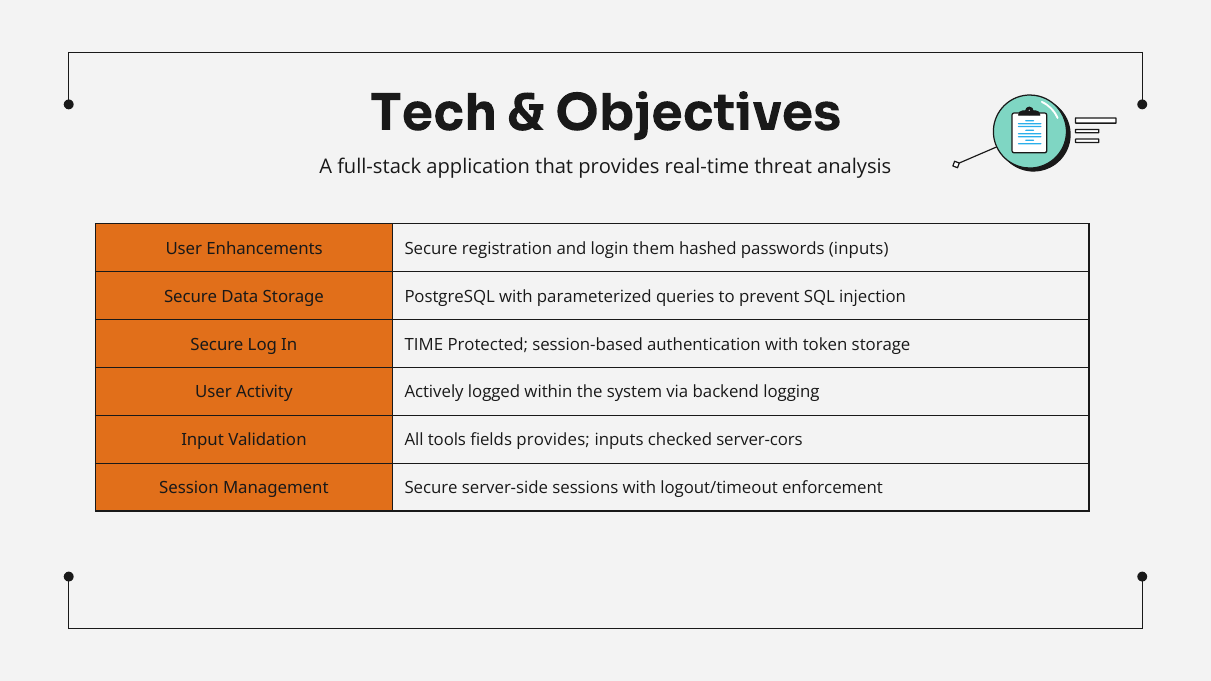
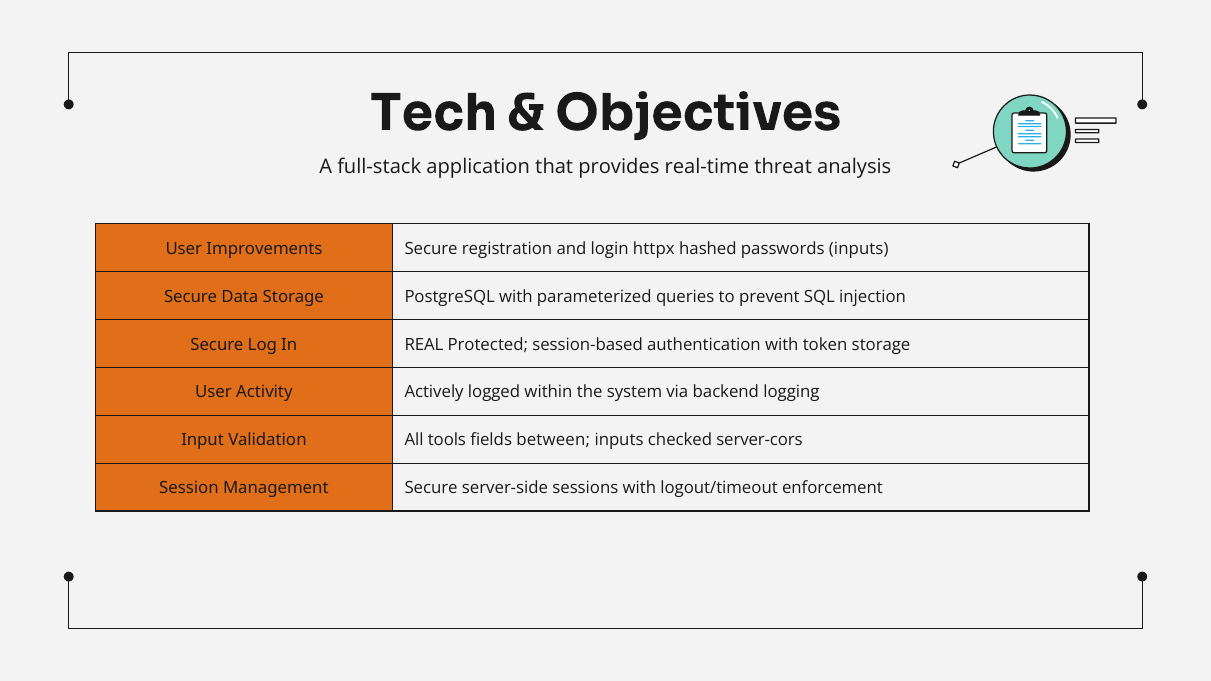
Enhancements: Enhancements -> Improvements (265, 249)
them: them -> httpx (654, 249)
TIME: TIME -> REAL (424, 345)
fields provides: provides -> between (553, 440)
